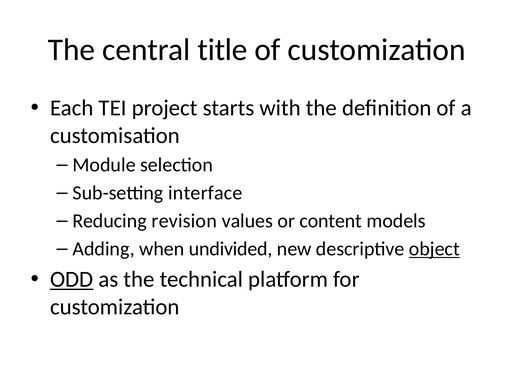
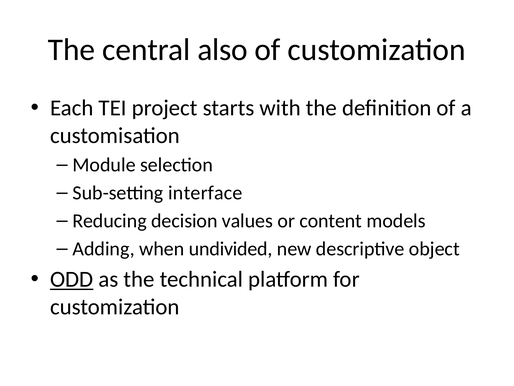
title: title -> also (223, 50)
revision: revision -> decision (184, 221)
object underline: present -> none (434, 249)
